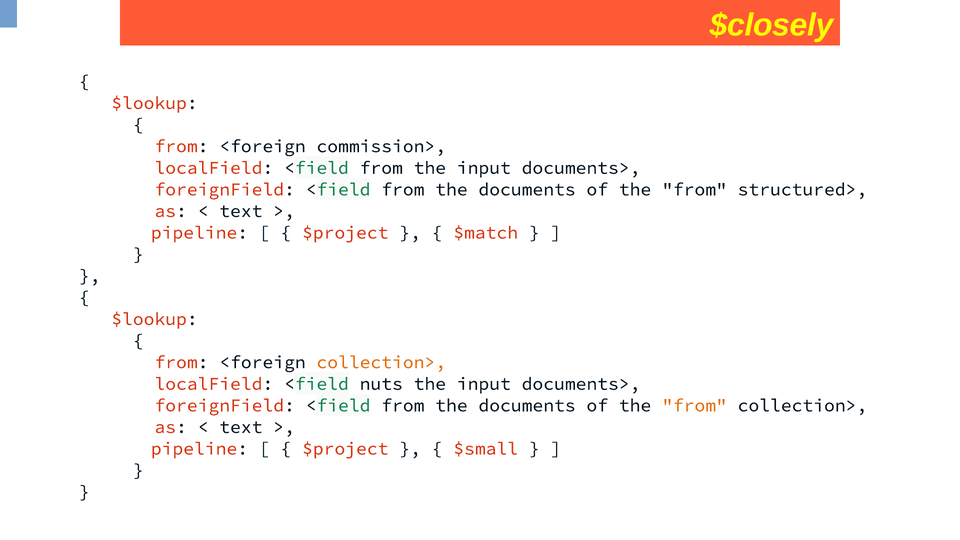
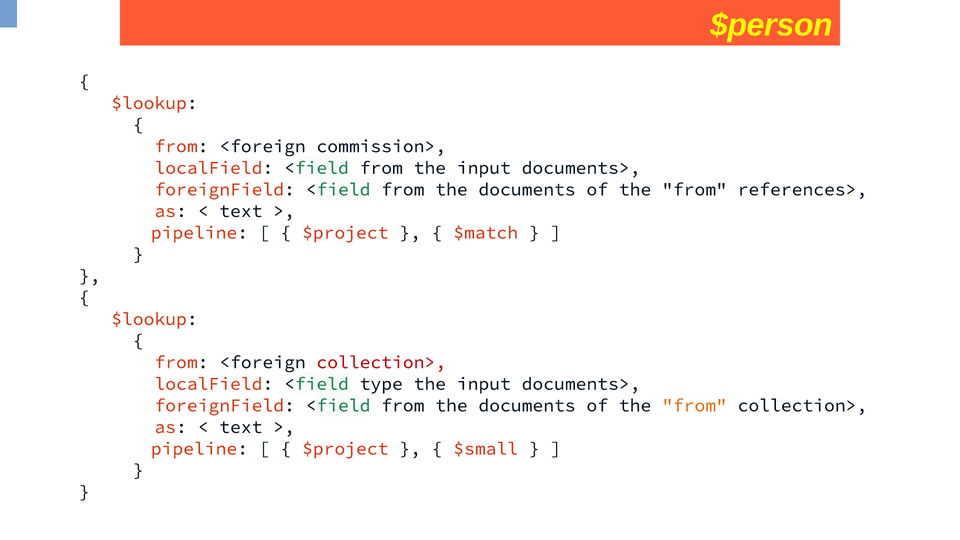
$closely: $closely -> $person (772, 25)
structured>: structured> -> references> (802, 189)
collection> colour: orange -> red (381, 362)
nuts: nuts -> type (381, 384)
